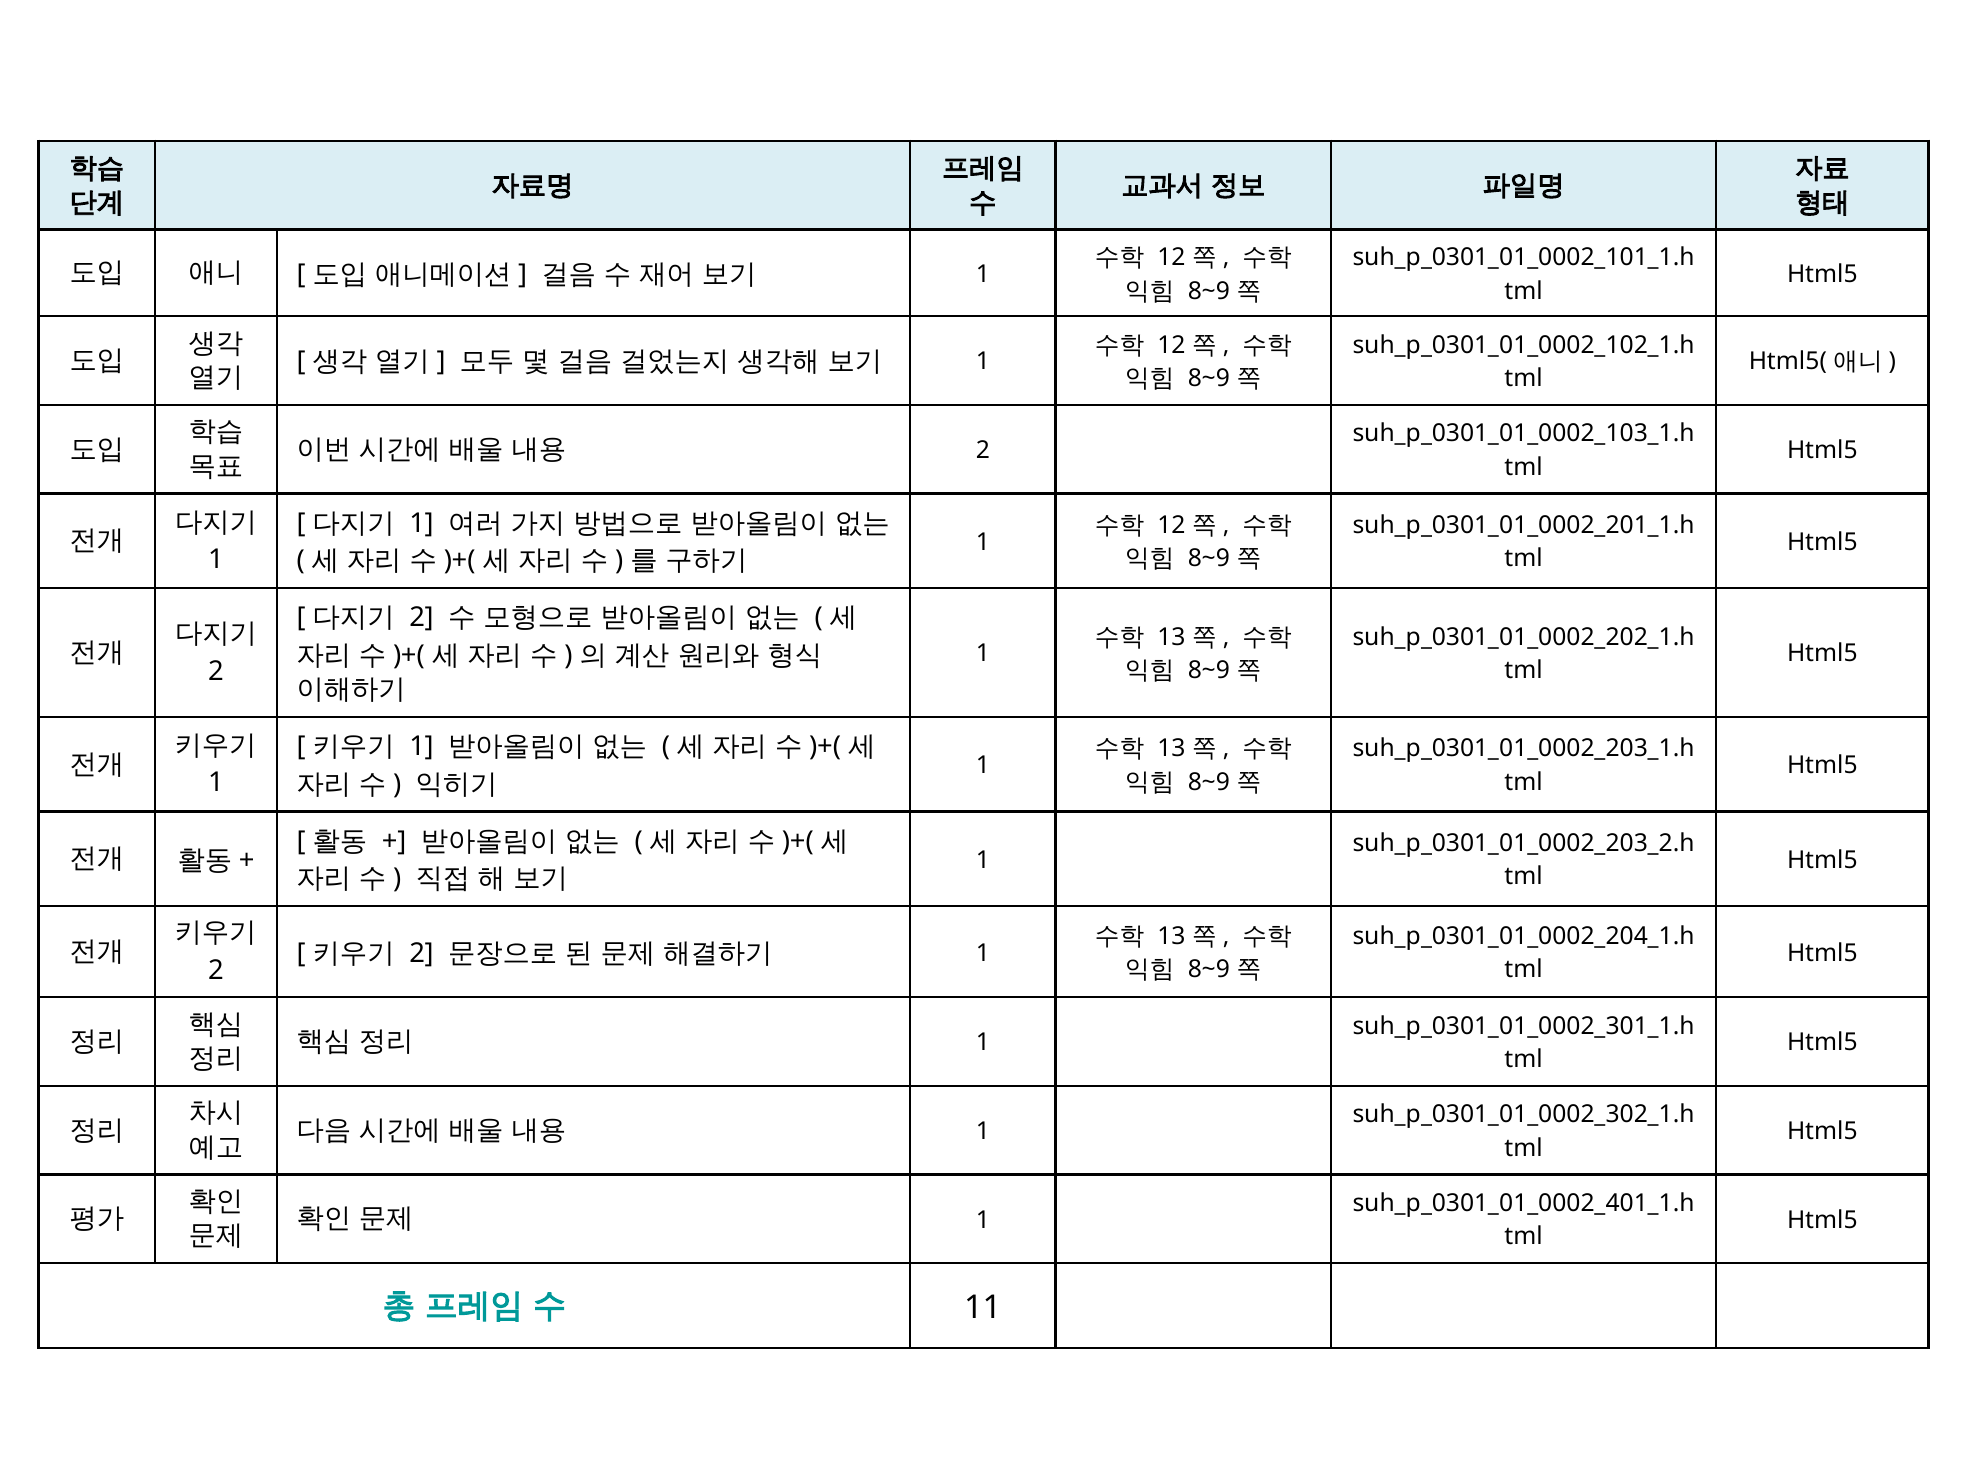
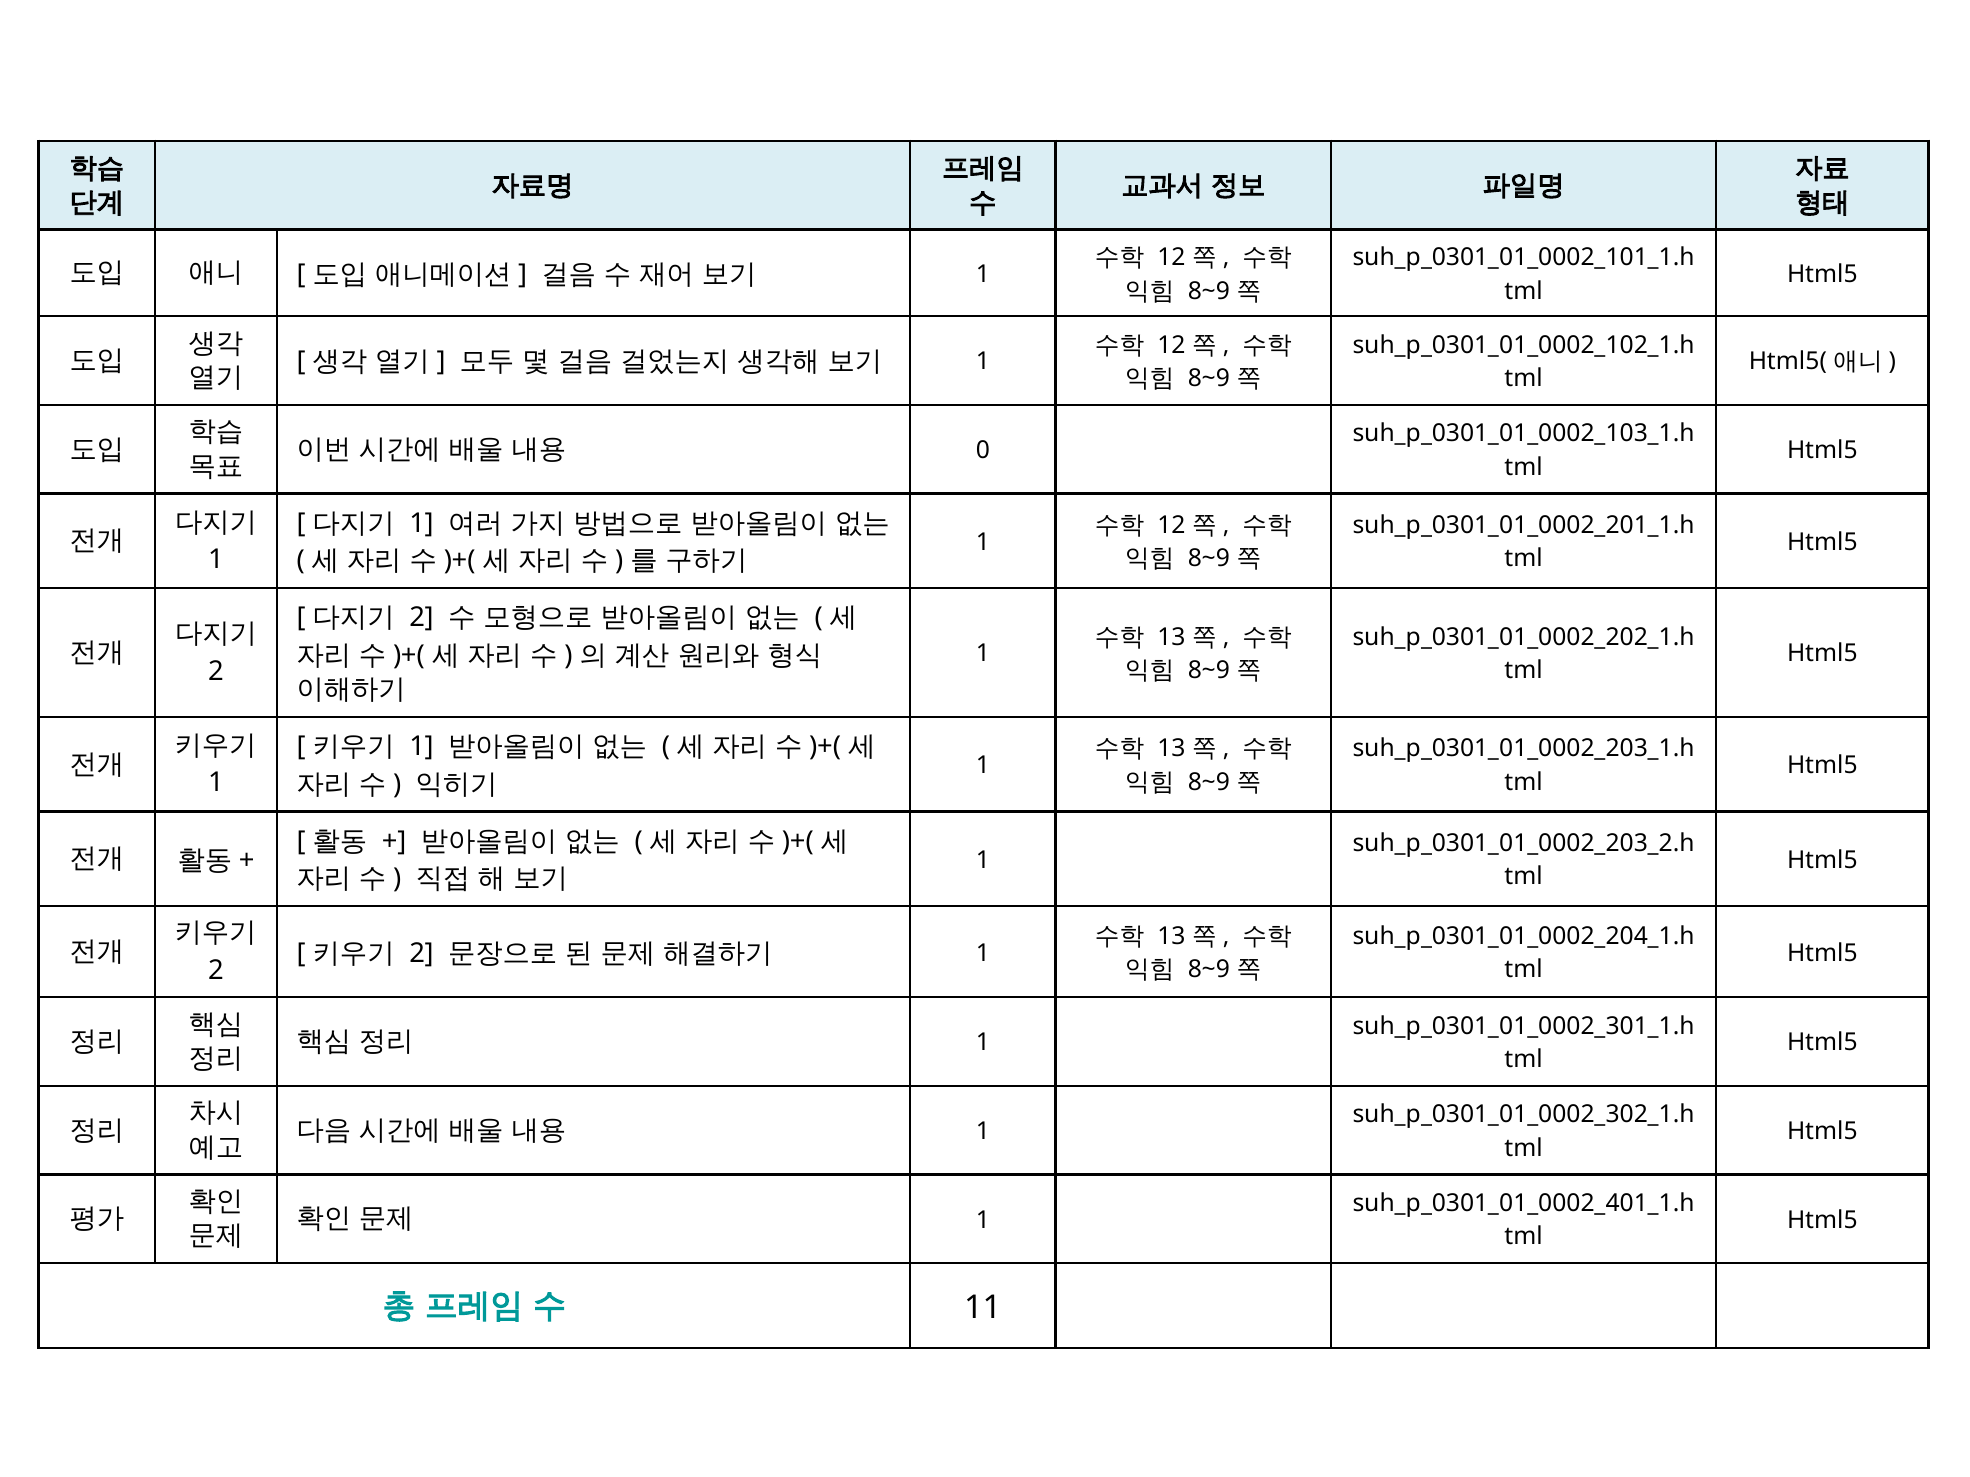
2: 2 -> 0 (983, 451)
